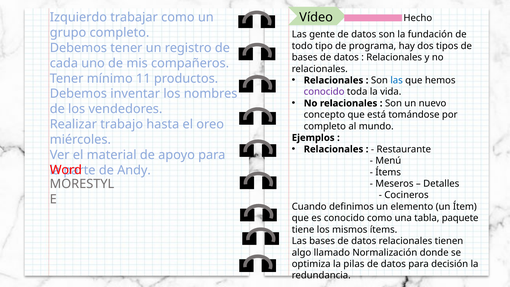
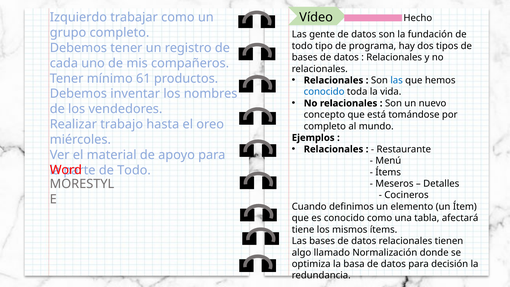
11: 11 -> 61 (143, 78)
conocido colour: purple -> blue (324, 92)
Andy: Andy -> Todo (134, 170)
paquete: paquete -> afectará (460, 218)
pilas: pilas -> basa (354, 264)
